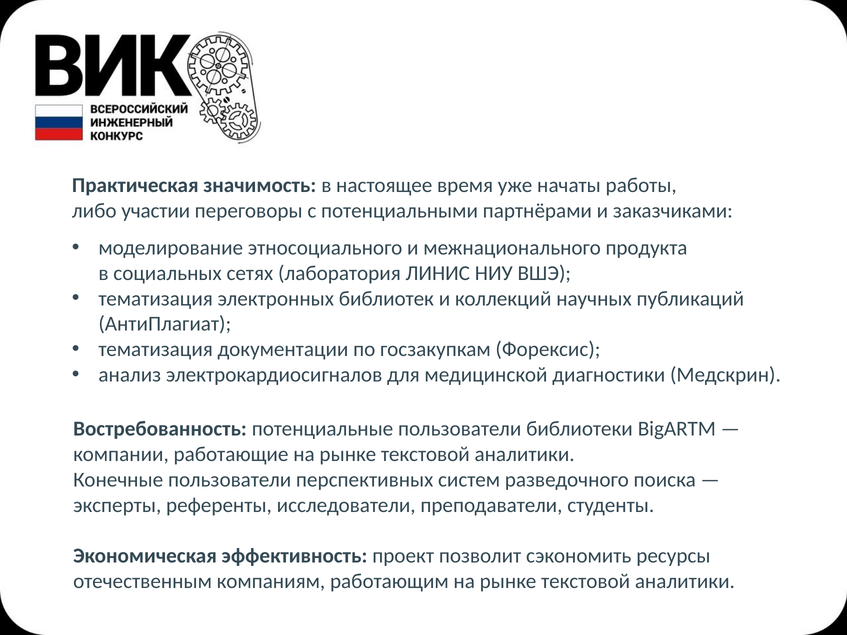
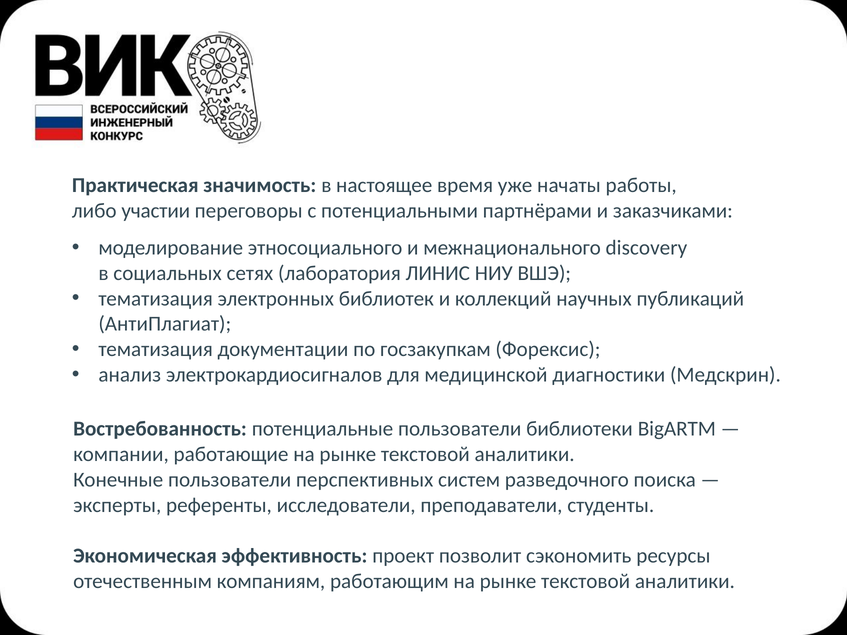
продукта: продукта -> discovery (646, 248)
